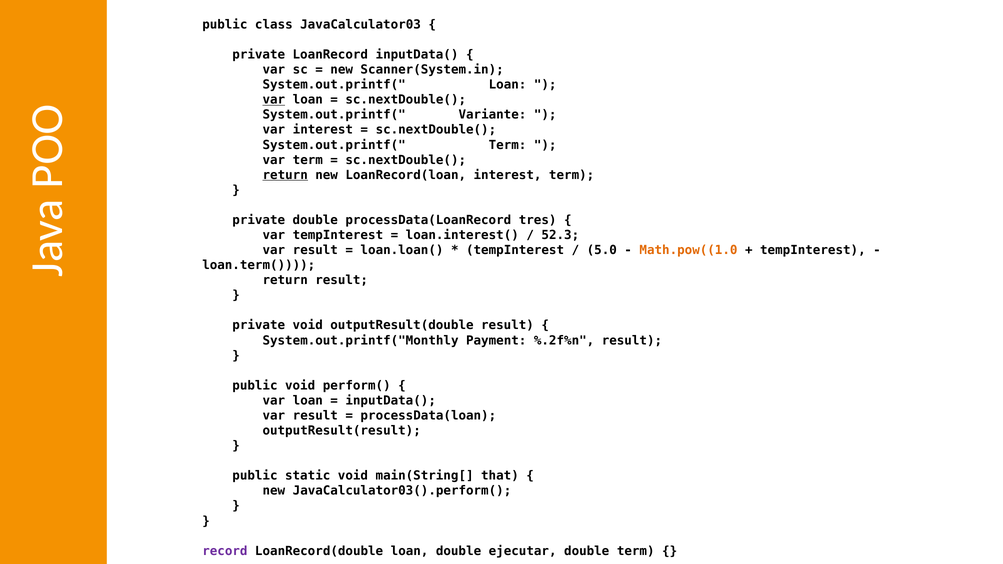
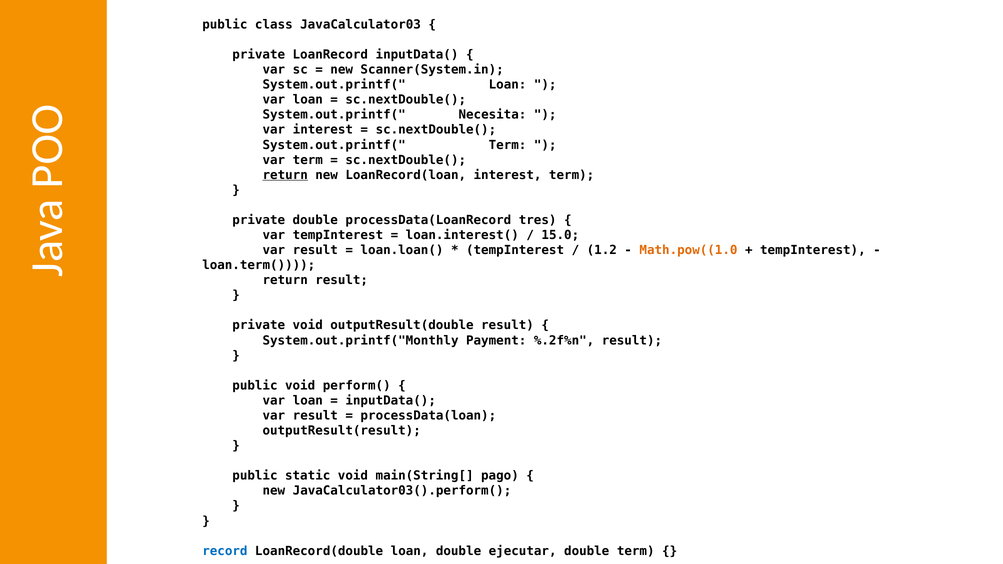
var underline: present -> none (274, 100)
Variante: Variante -> Necesita (492, 115)
52.3: 52.3 -> 15.0 (560, 235)
5.0: 5.0 -> 1.2 (602, 250)
that: that -> pago (500, 476)
record colour: purple -> blue (225, 551)
